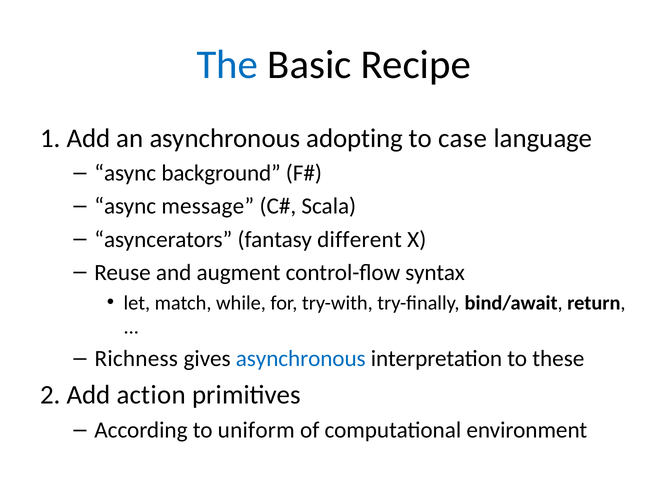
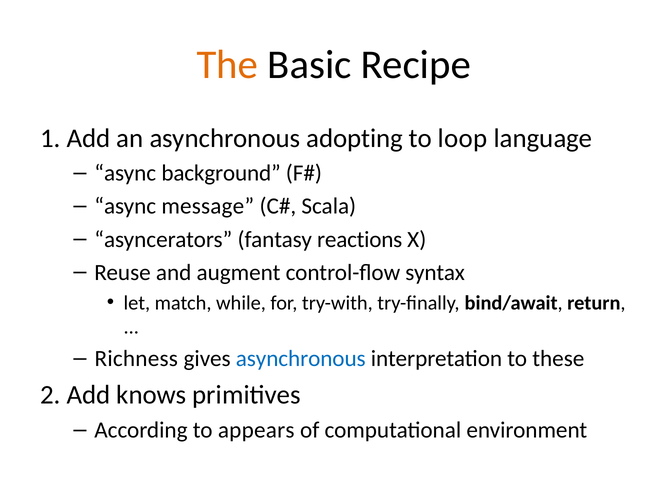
The colour: blue -> orange (227, 65)
case: case -> loop (463, 138)
different: different -> reactions (360, 239)
action: action -> knows (151, 395)
uniform: uniform -> appears (256, 430)
